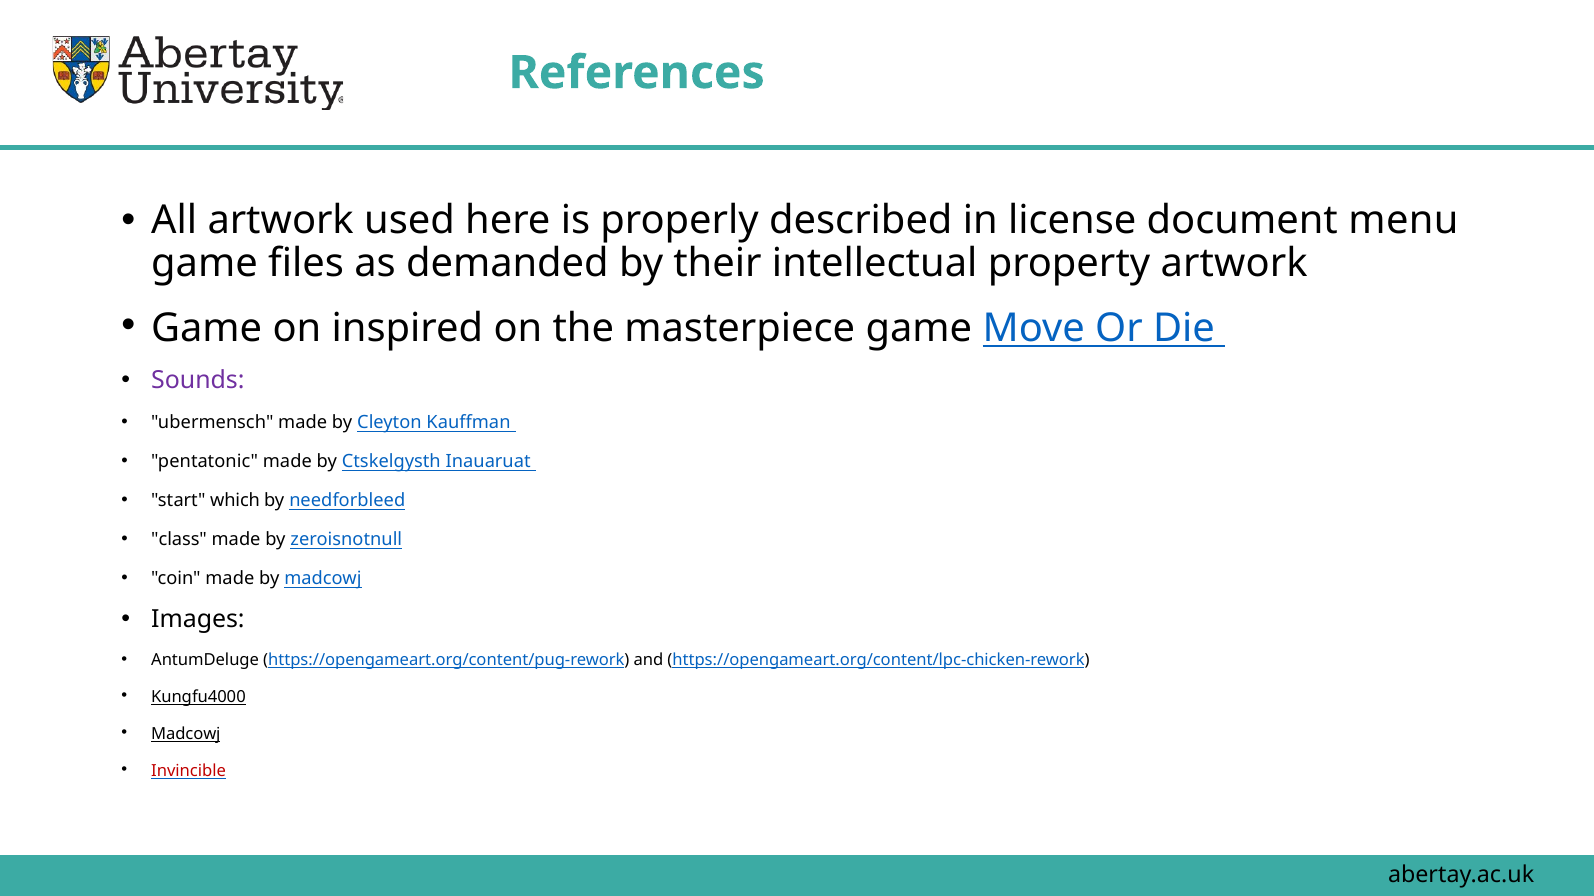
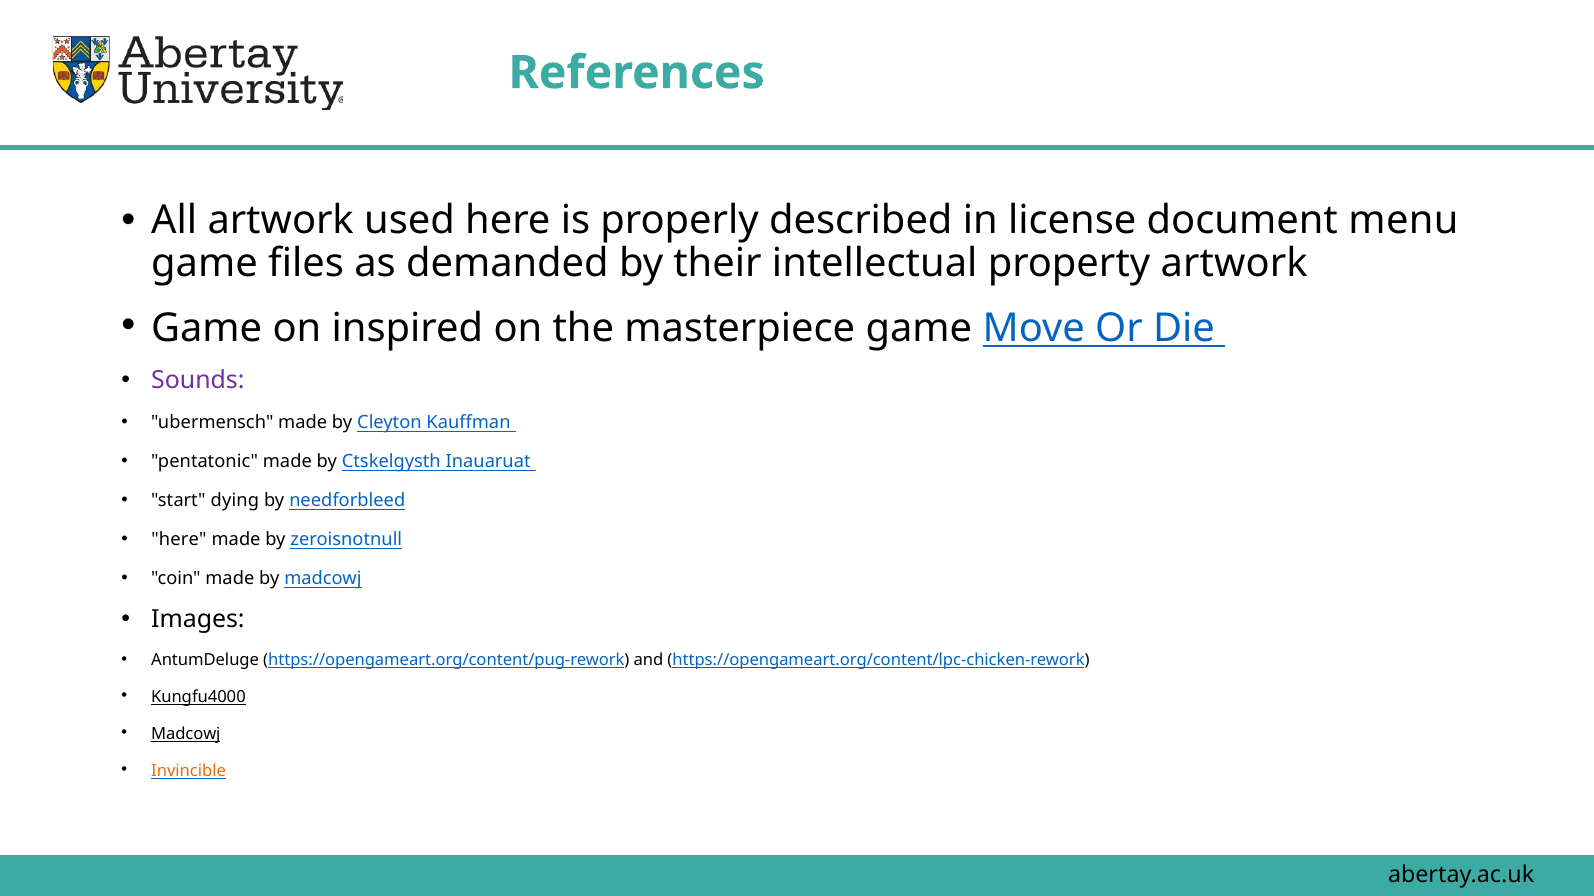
which: which -> dying (235, 501)
class: class -> here (179, 540)
Invincible colour: red -> orange (189, 771)
